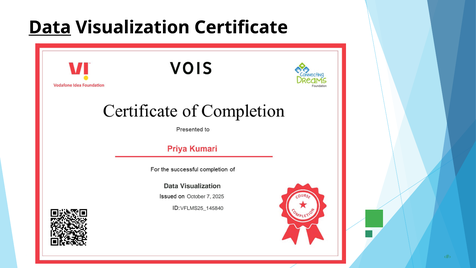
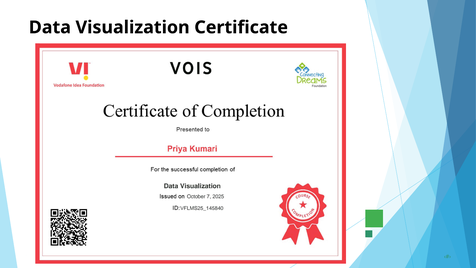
Data underline: present -> none (50, 27)
